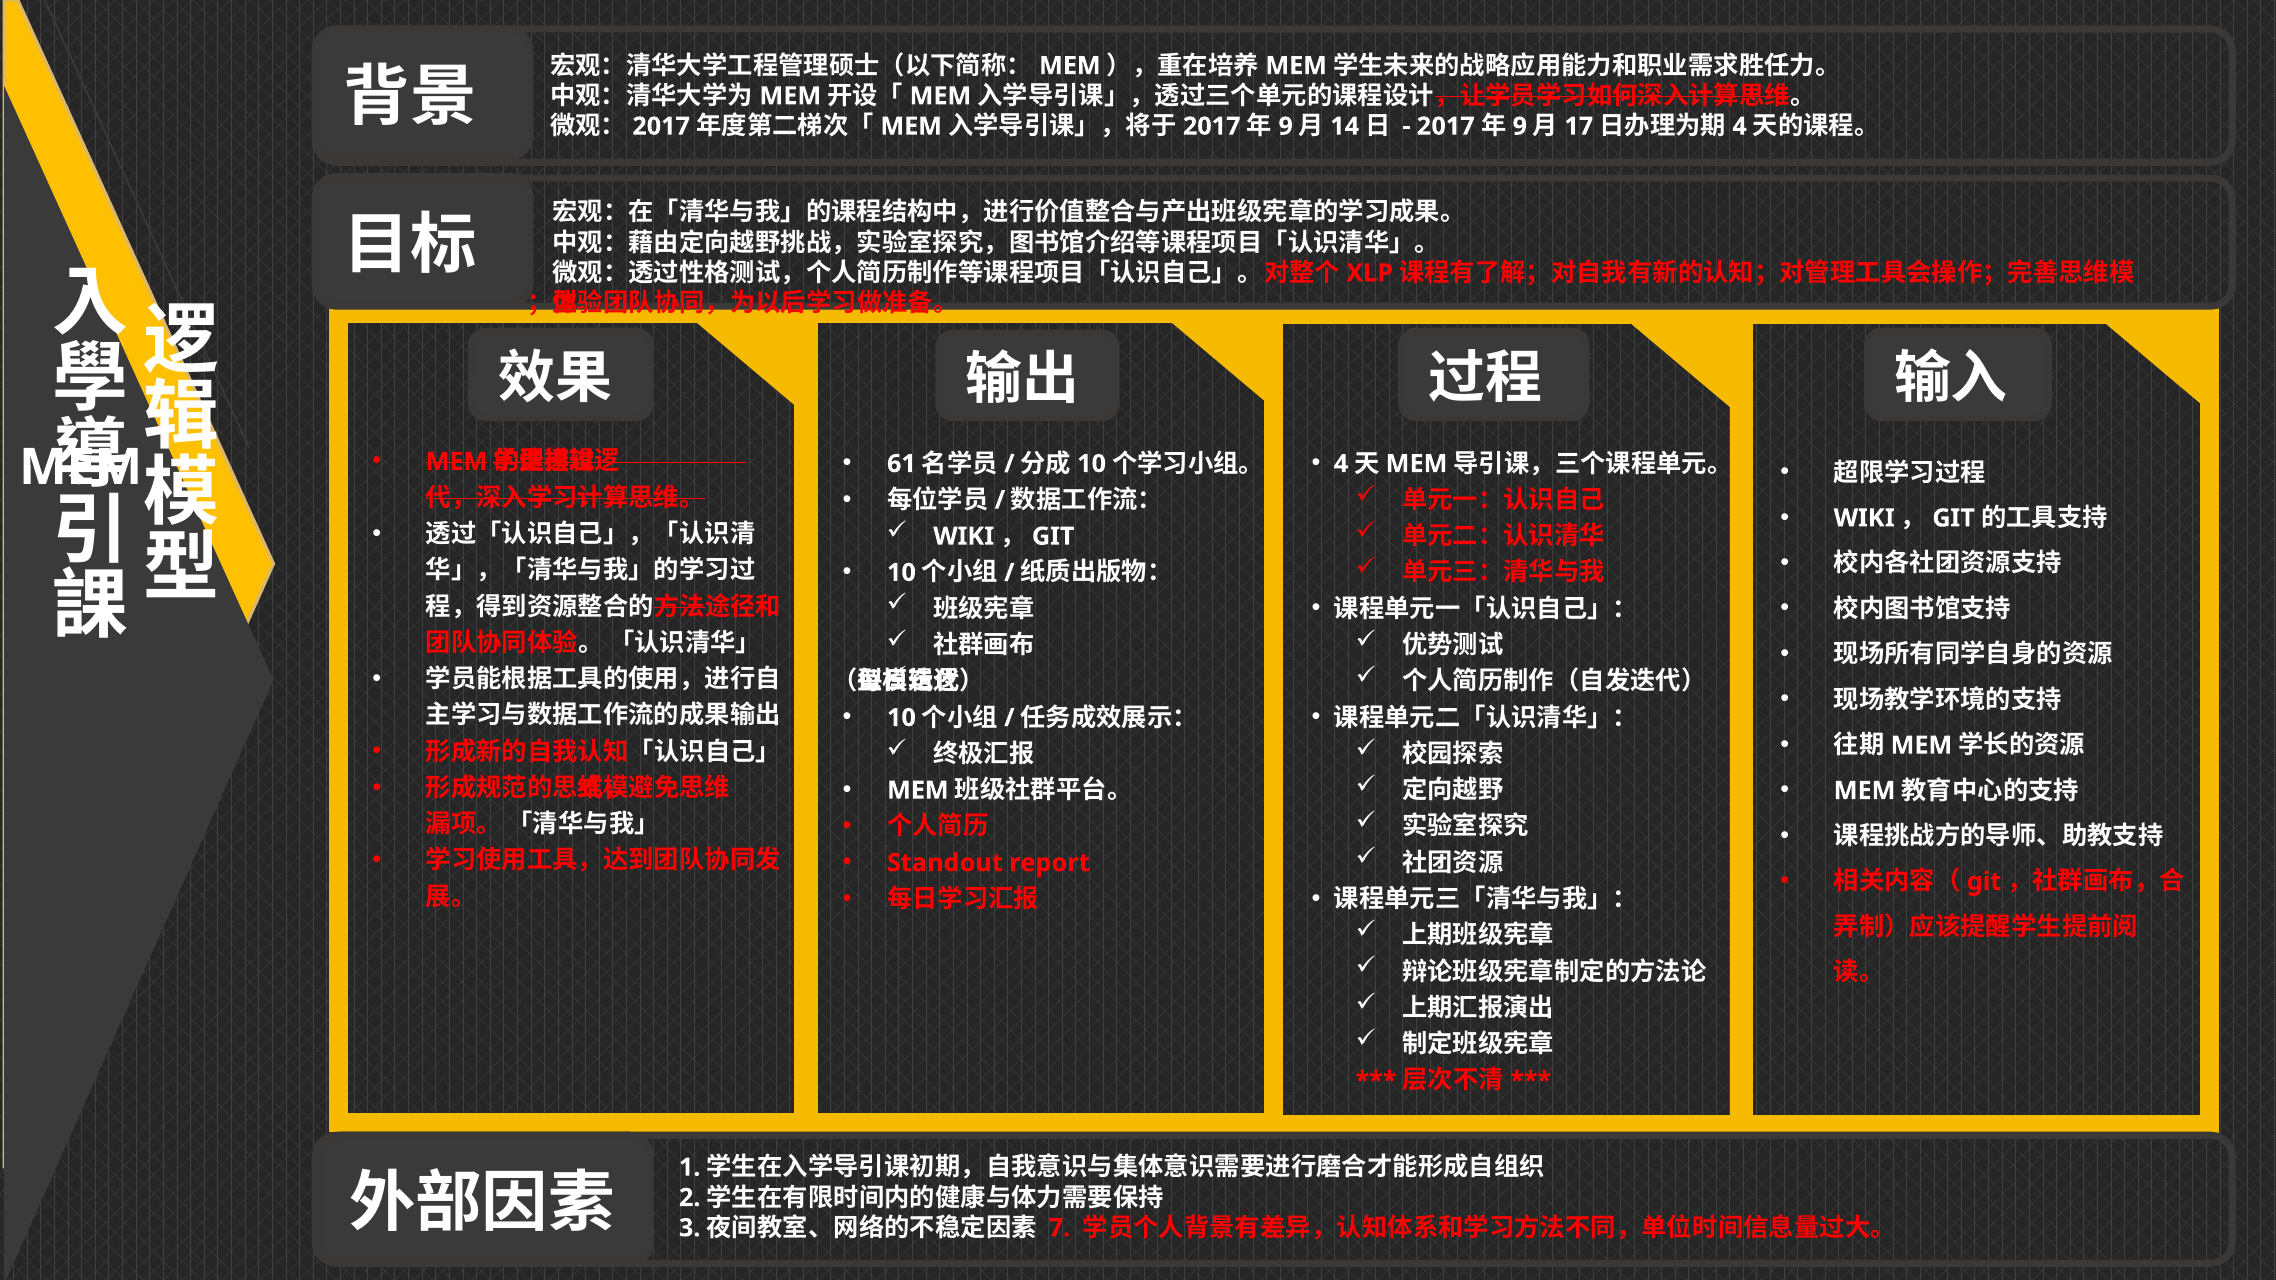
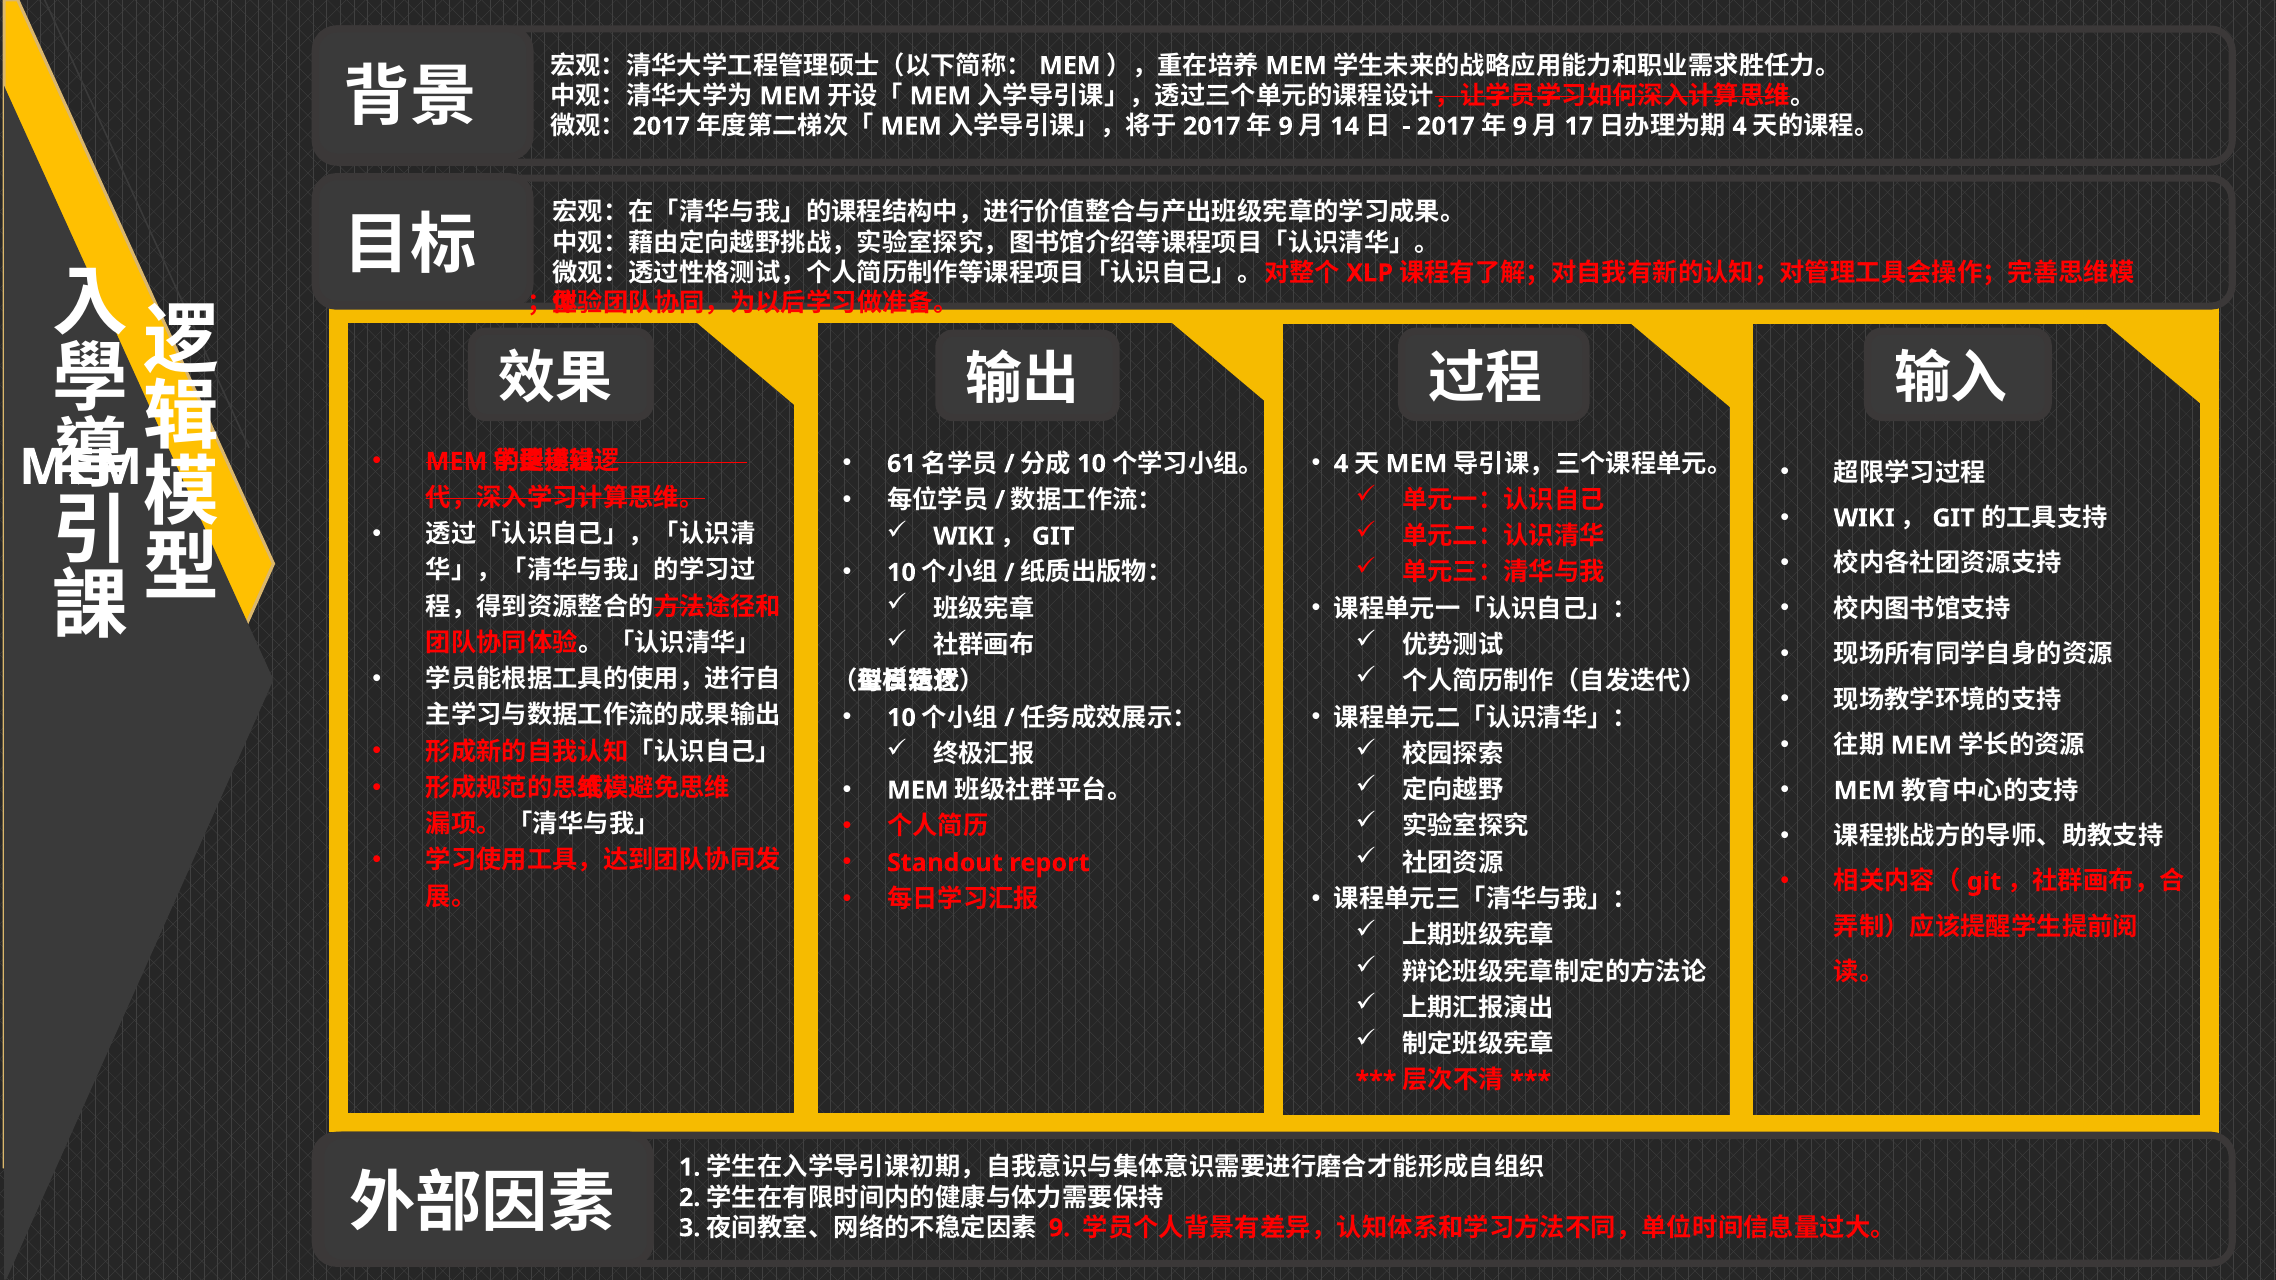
7: 7 -> 9 (1059, 1228)
